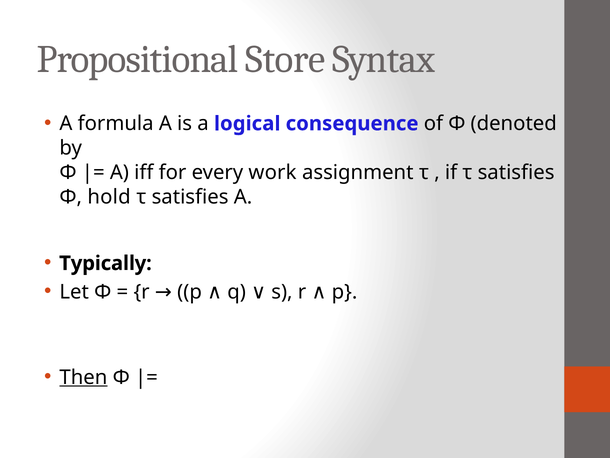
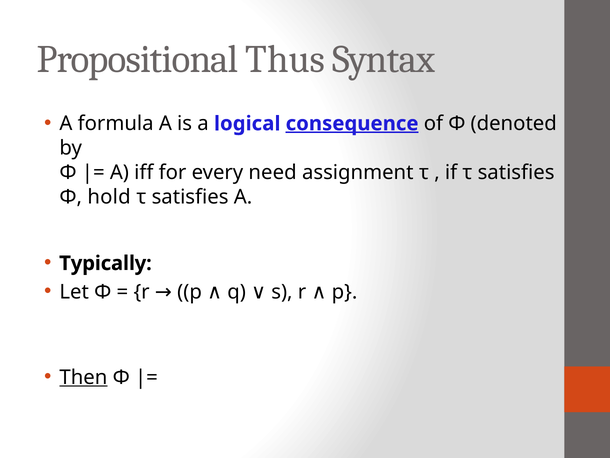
Store: Store -> Thus (285, 59)
consequence underline: none -> present (352, 123)
work: work -> need (273, 172)
